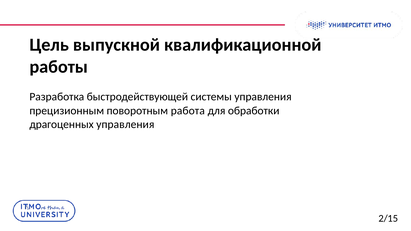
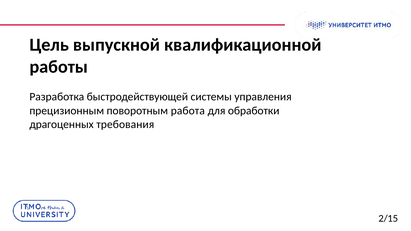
драгоценных управления: управления -> требования (125, 124)
